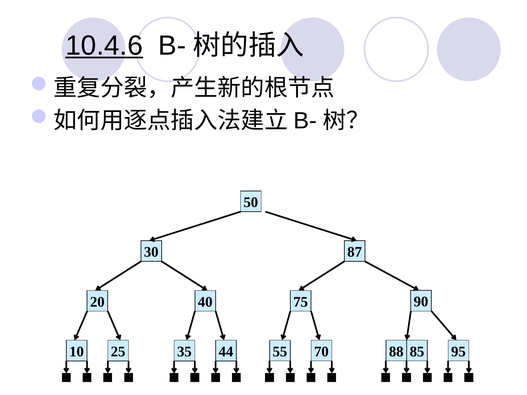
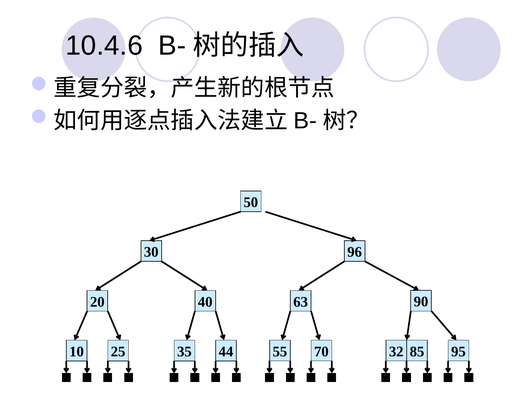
10.4.6 underline: present -> none (104, 46)
87: 87 -> 96 (355, 252)
75: 75 -> 63 (301, 302)
88: 88 -> 32 (396, 352)
